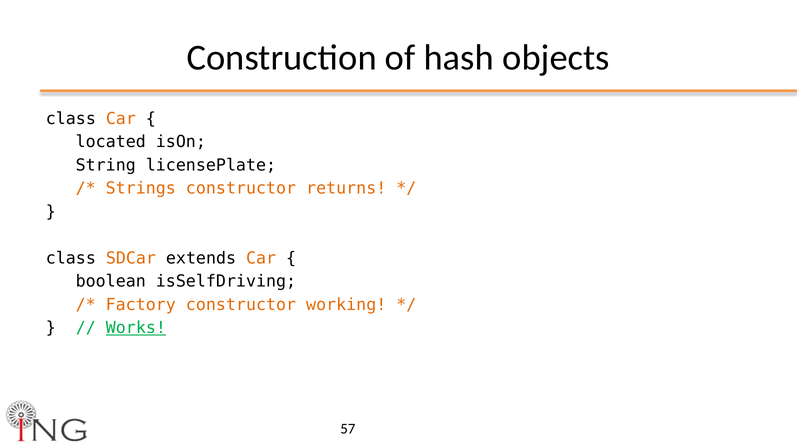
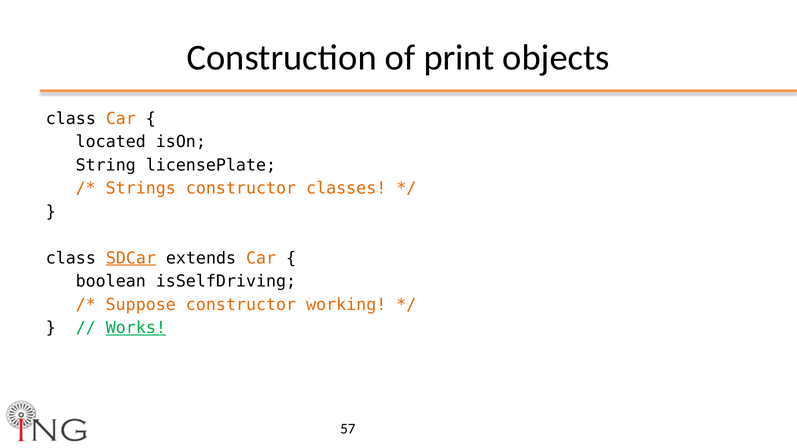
hash: hash -> print (459, 58)
returns: returns -> classes (346, 188)
SDCar underline: none -> present (131, 258)
Factory: Factory -> Suppose (141, 305)
